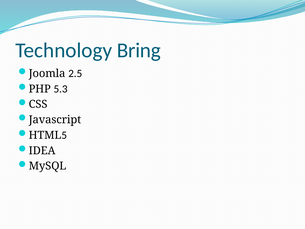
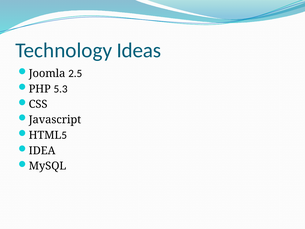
Bring: Bring -> Ideas (139, 50)
